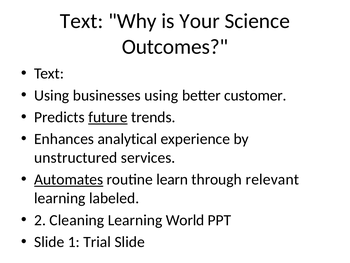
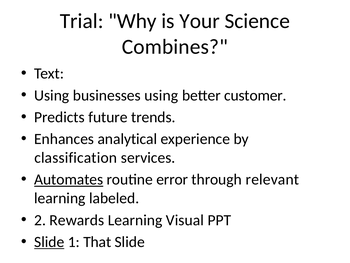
Text: Text -> Trial (82, 21)
Outcomes: Outcomes -> Combines (175, 47)
future underline: present -> none (108, 117)
unstructured: unstructured -> classification (76, 157)
learn: learn -> error (172, 179)
Cleaning: Cleaning -> Rewards (77, 220)
World: World -> Visual (185, 220)
Slide underline: none -> present (49, 241)
Trial: Trial -> That (97, 241)
